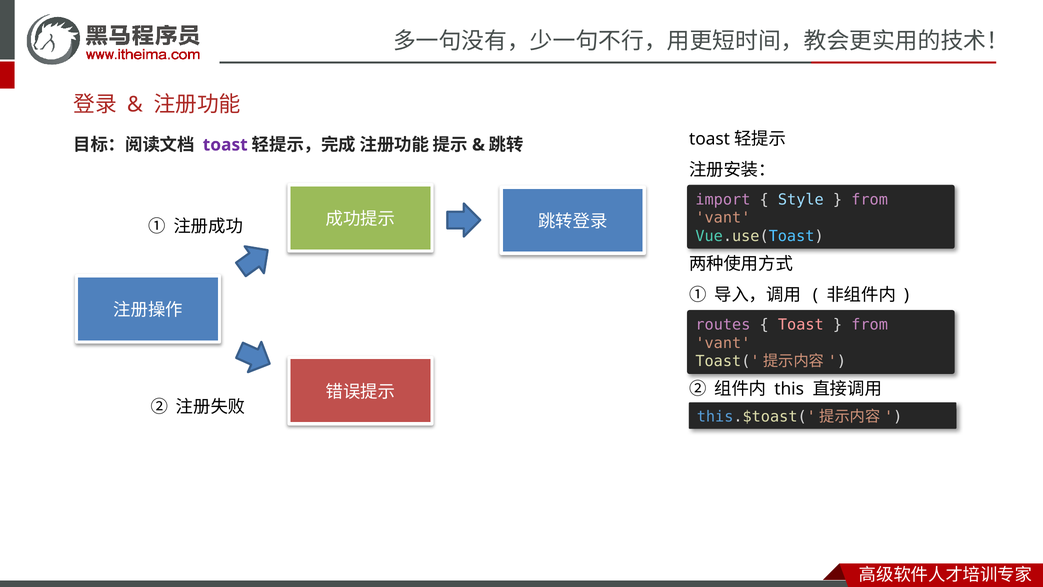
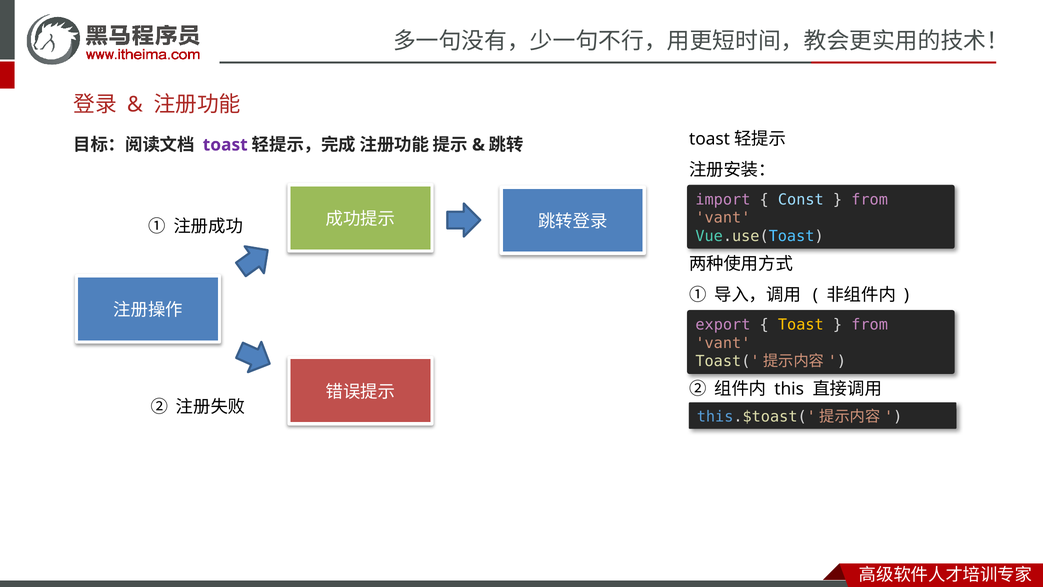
Style: Style -> Const (801, 199)
routes: routes -> export (723, 325)
Toast colour: pink -> yellow (801, 325)
